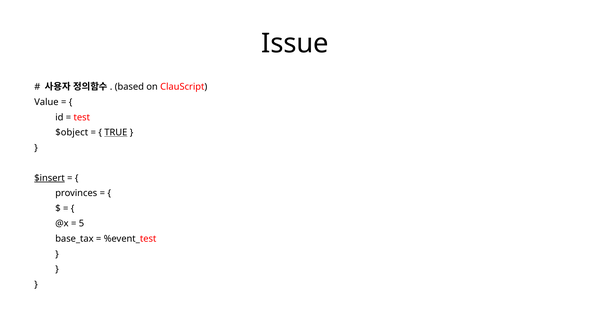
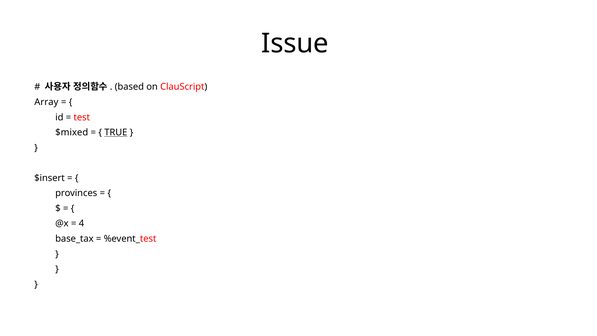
Value: Value -> Array (46, 102)
$object: $object -> $mixed (72, 132)
$insert underline: present -> none (50, 178)
5: 5 -> 4 (81, 223)
